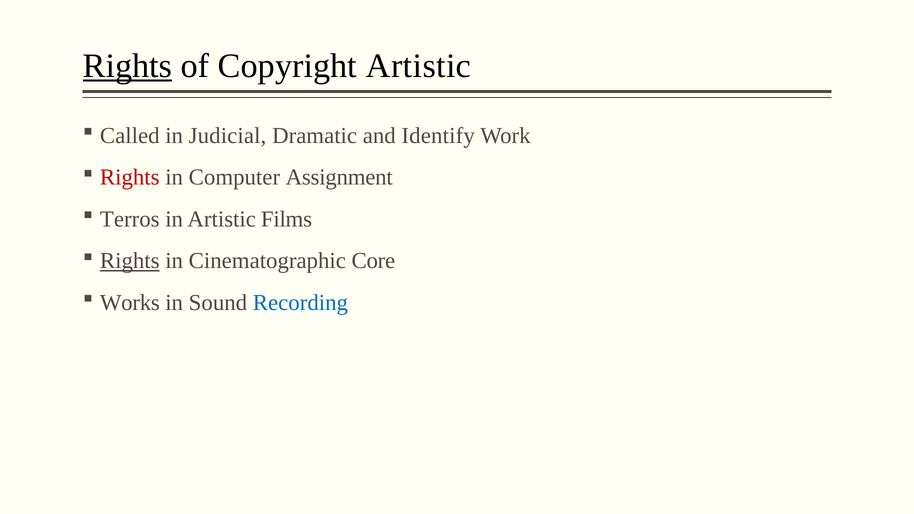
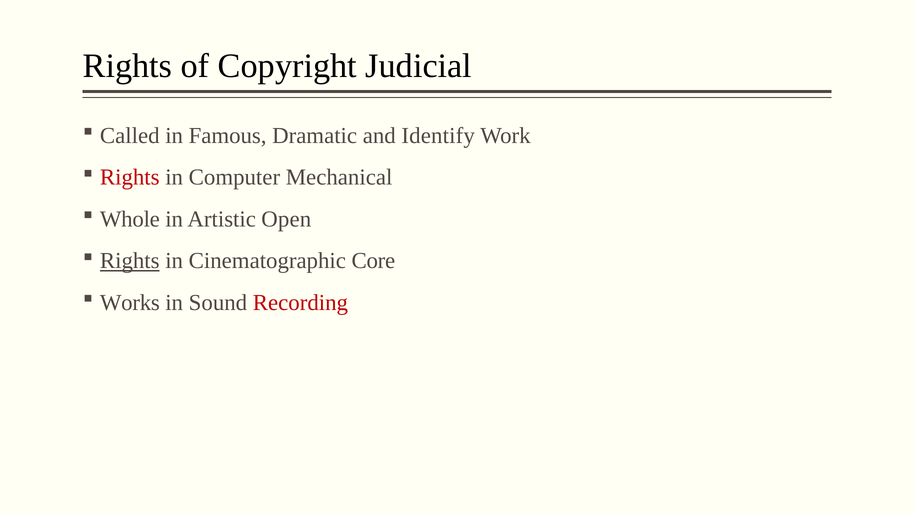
Rights underline: present -> none (128, 66)
Copyright Artistic: Artistic -> Judicial (419, 66)
Judicial: Judicial -> Famous (228, 136)
Assignment: Assignment -> Mechanical (339, 177)
Terros: Terros -> Whole (130, 219)
Films: Films -> Open (286, 219)
Recording colour: blue -> red (300, 303)
